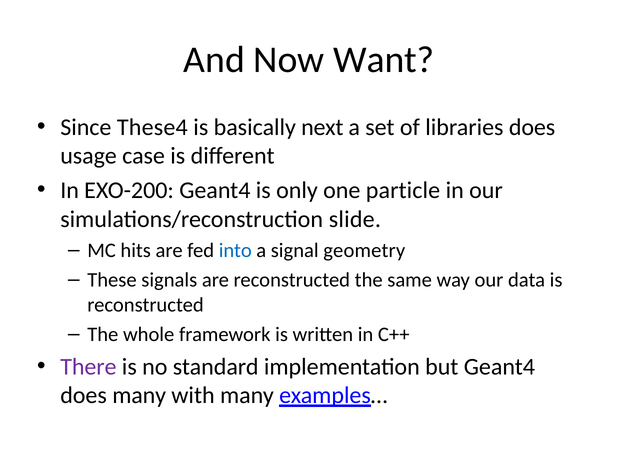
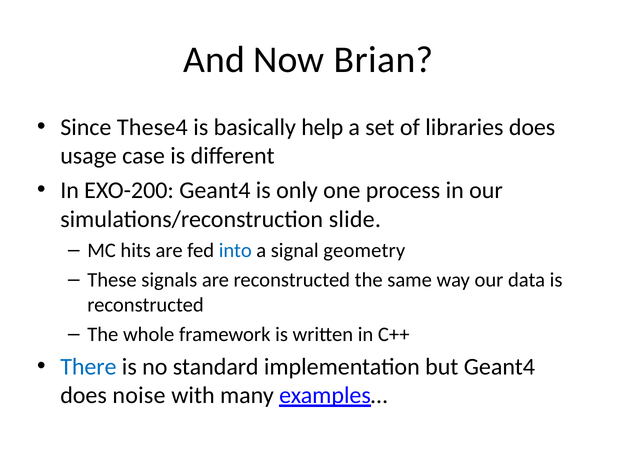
Want: Want -> Brian (383, 60)
next: next -> help (322, 127)
particle: particle -> process (403, 191)
There colour: purple -> blue (88, 367)
does many: many -> noise (139, 396)
